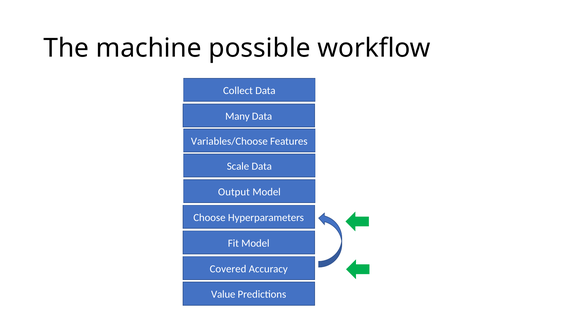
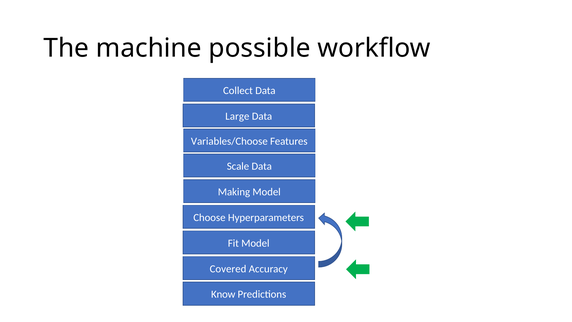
Many: Many -> Large (237, 116)
Output: Output -> Making (234, 192)
Value: Value -> Know (223, 294)
